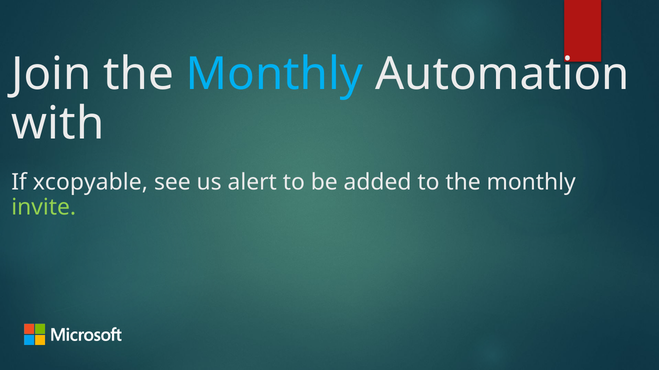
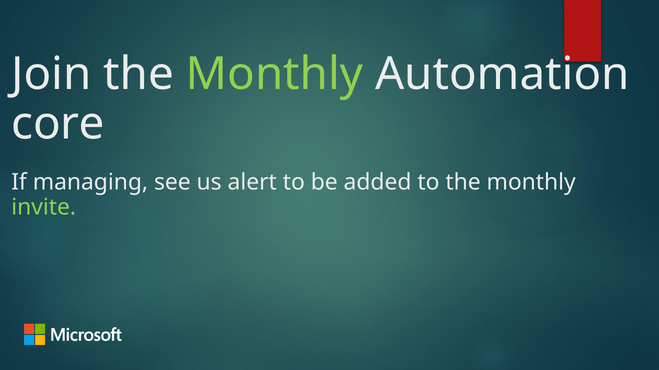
Monthly colour: light blue -> light green (275, 74)
with: with -> core (58, 124)
xcopyable: xcopyable -> managing (90, 183)
